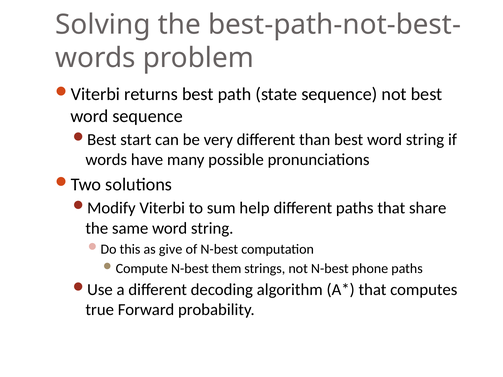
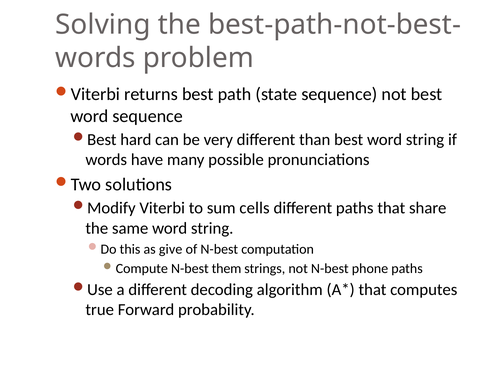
start: start -> hard (136, 140)
help: help -> cells (255, 208)
